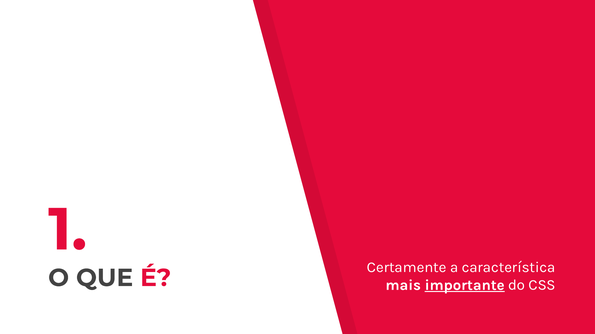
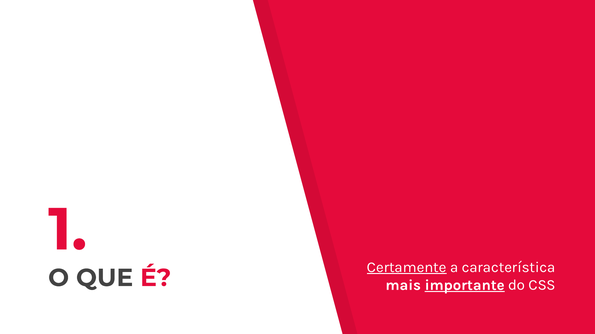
Certamente underline: none -> present (407, 268)
